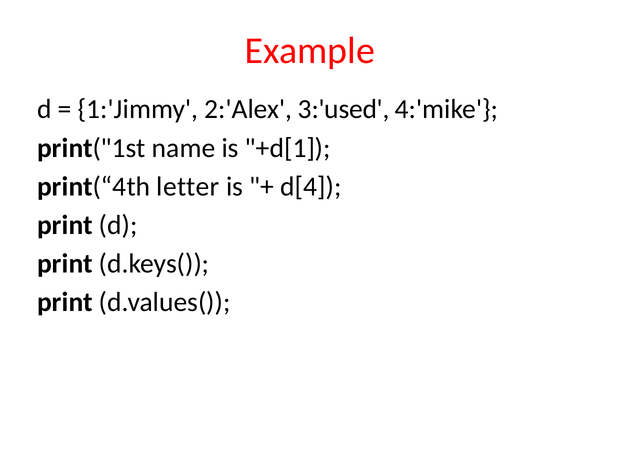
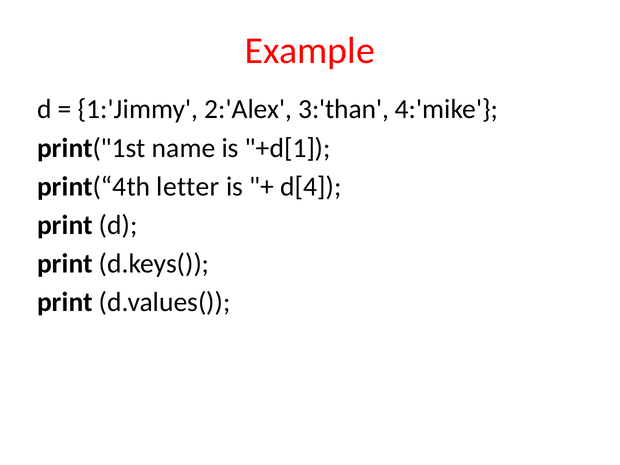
3:'used: 3:'used -> 3:'than (344, 109)
